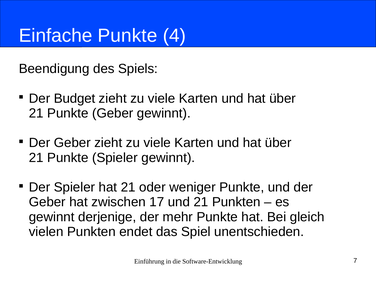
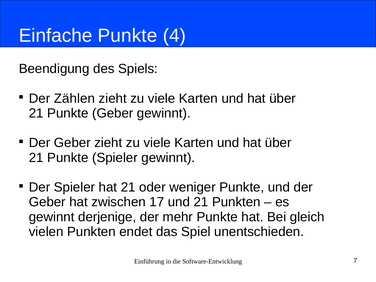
Budget: Budget -> Zählen (74, 98)
